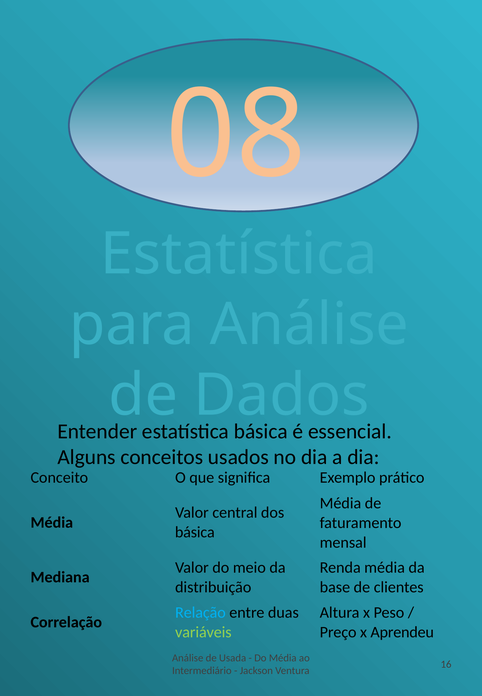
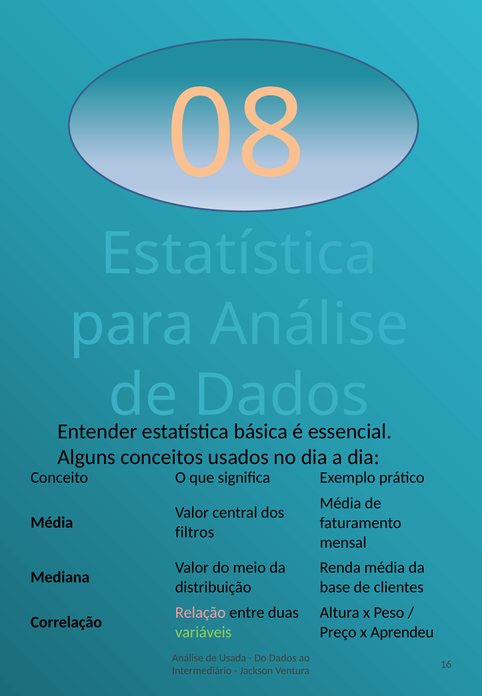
básica: básica -> filtros (195, 532)
Relação colour: light blue -> pink (200, 613)
Do Média: Média -> Dados (283, 658)
